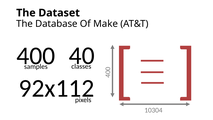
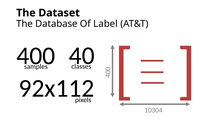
Make: Make -> Label (106, 24)
